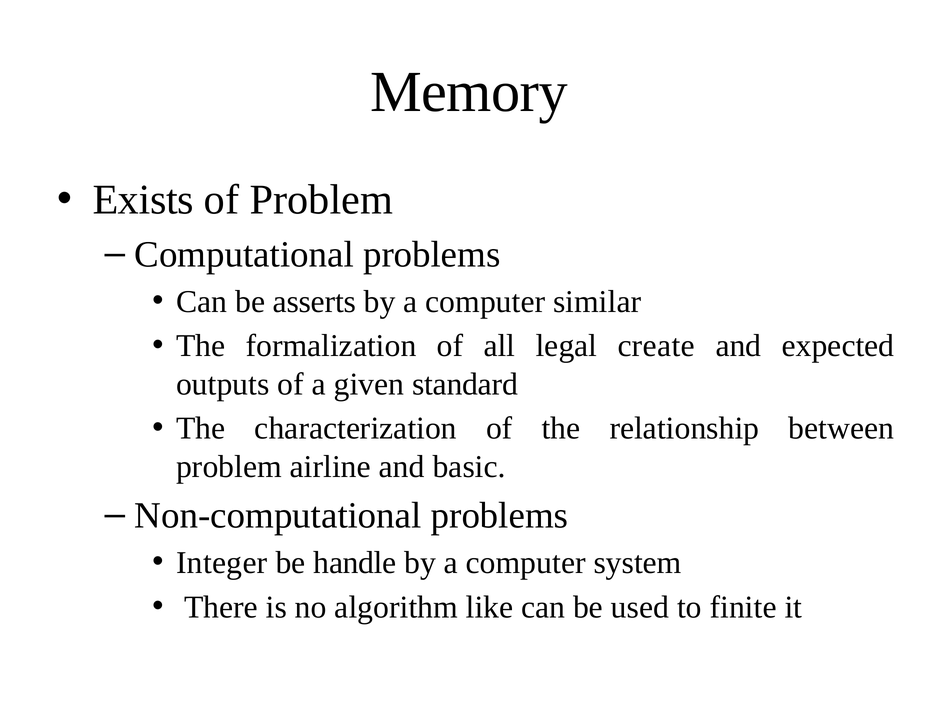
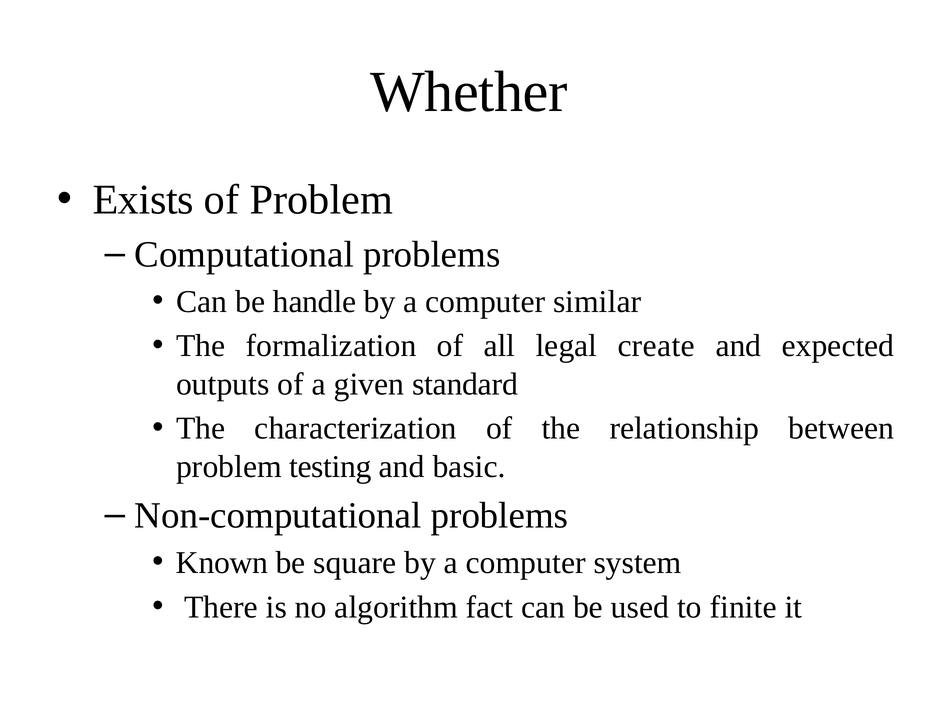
Memory: Memory -> Whether (469, 92)
asserts: asserts -> handle (315, 302)
airline: airline -> testing (330, 467)
Integer: Integer -> Known (222, 563)
handle: handle -> square (355, 563)
like: like -> fact (490, 607)
